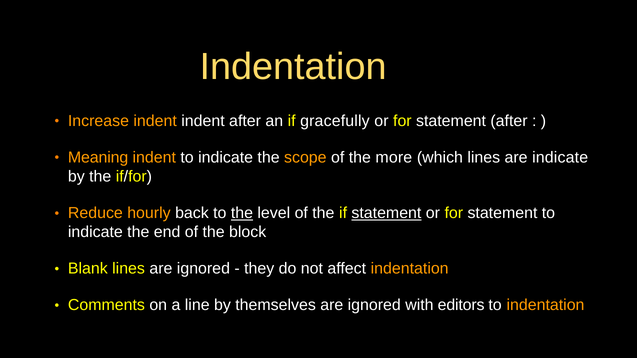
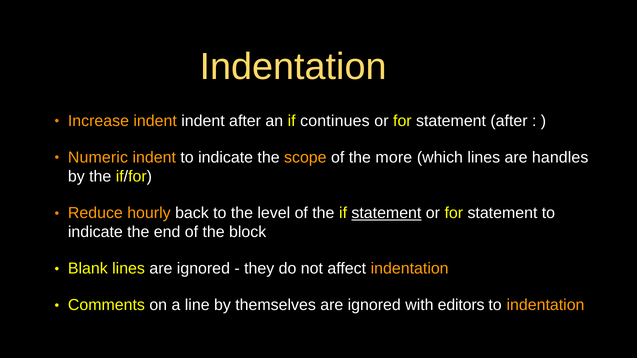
gracefully: gracefully -> continues (335, 121)
Meaning: Meaning -> Numeric (98, 158)
are indicate: indicate -> handles (560, 158)
the underline: present -> none (242, 213)
